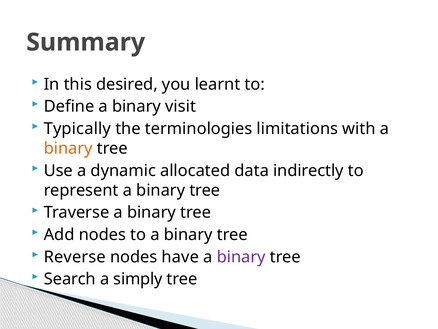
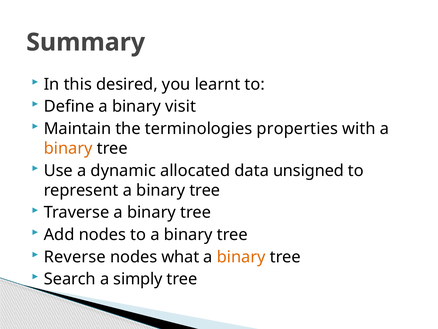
Typically: Typically -> Maintain (77, 128)
limitations: limitations -> properties (297, 128)
indirectly: indirectly -> unsigned (308, 170)
have: have -> what (180, 257)
binary colour: purple -> orange (241, 257)
